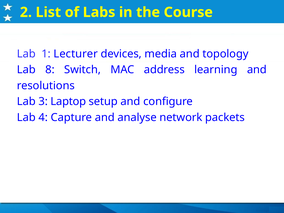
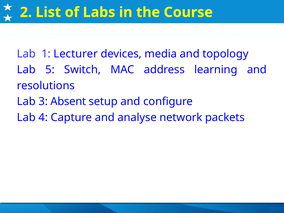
8: 8 -> 5 (50, 70)
Laptop: Laptop -> Absent (68, 102)
